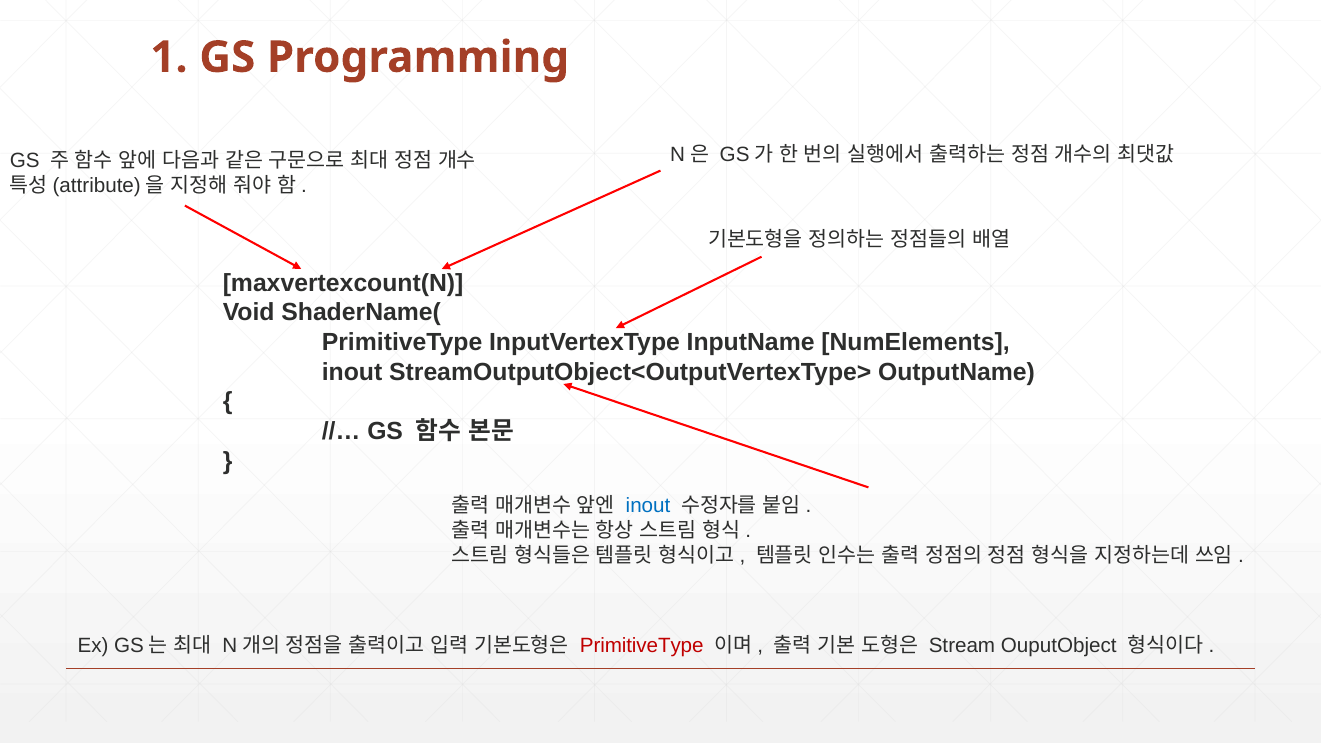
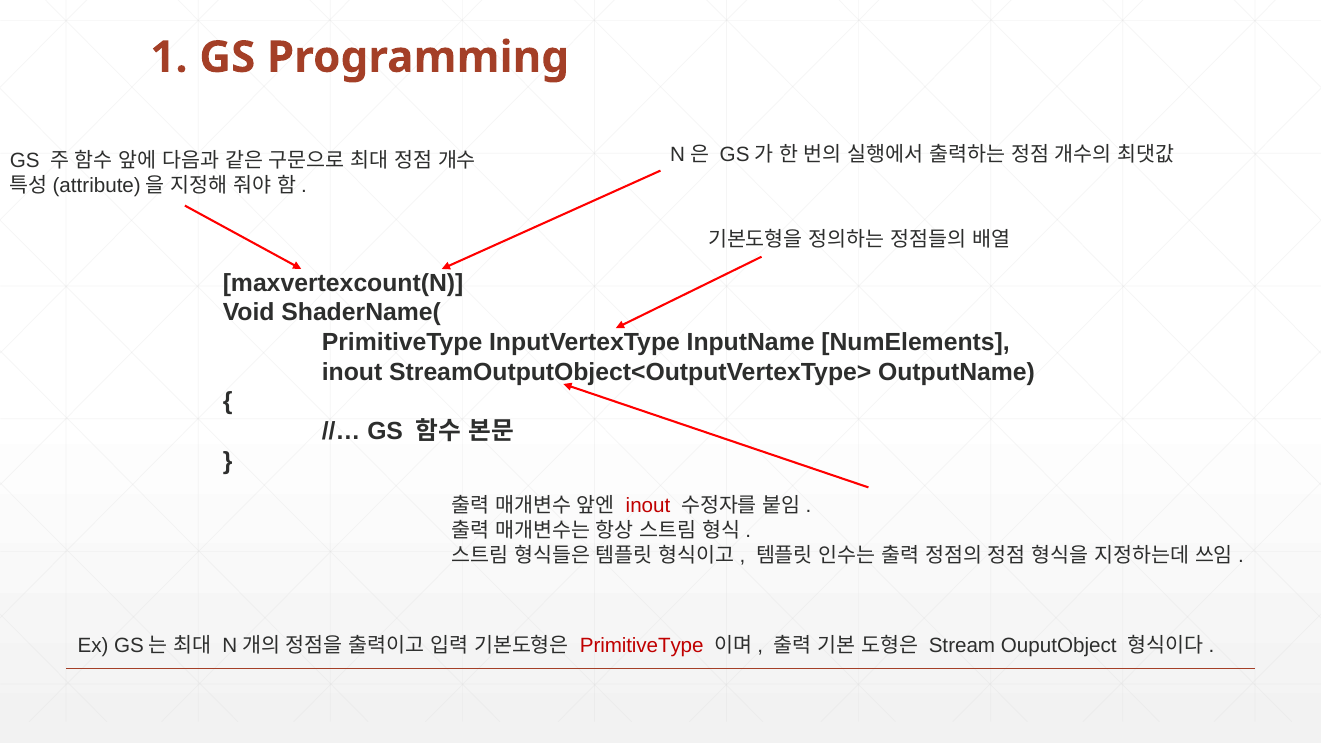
inout colour: blue -> red (648, 506)
